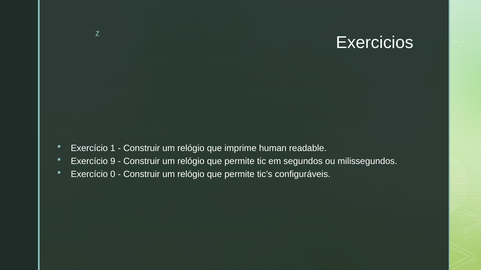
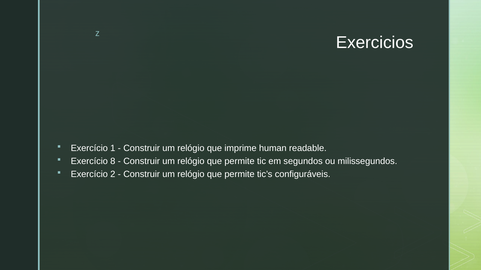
9: 9 -> 8 (113, 162)
0: 0 -> 2 (113, 174)
